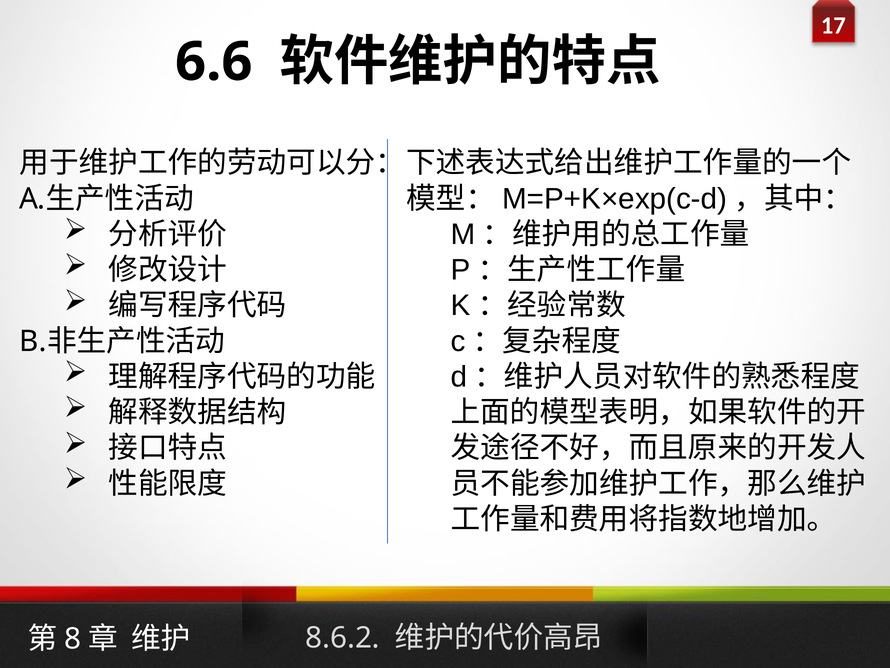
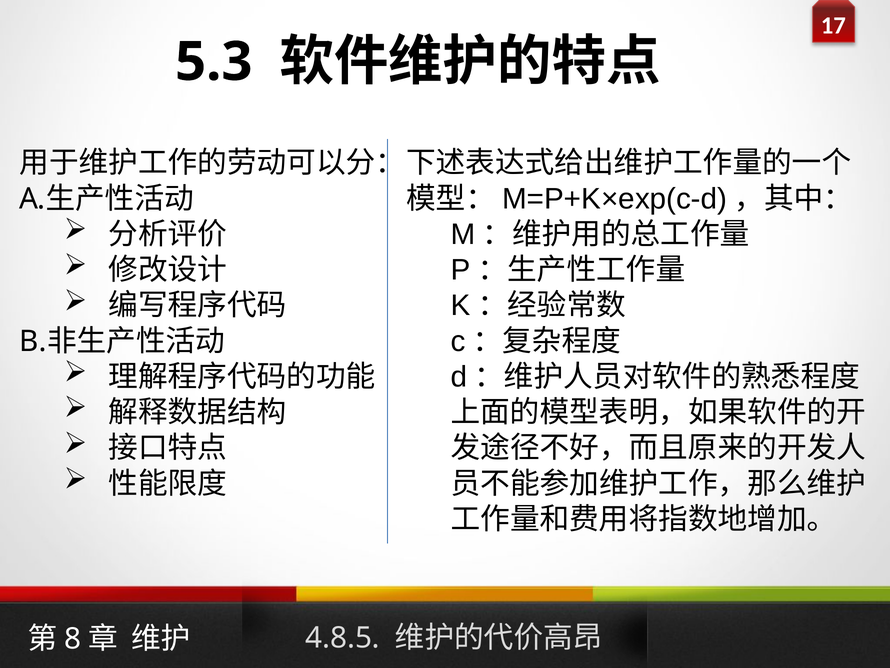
6.6: 6.6 -> 5.3 (214, 62)
8.6.2: 8.6.2 -> 4.8.5 (343, 638)
